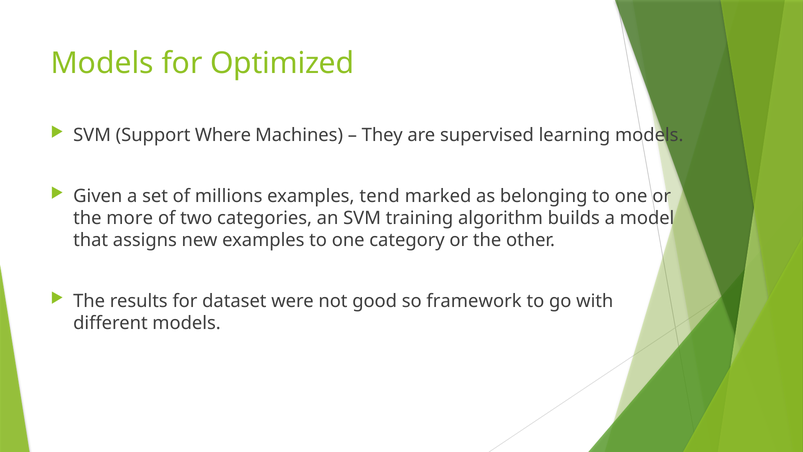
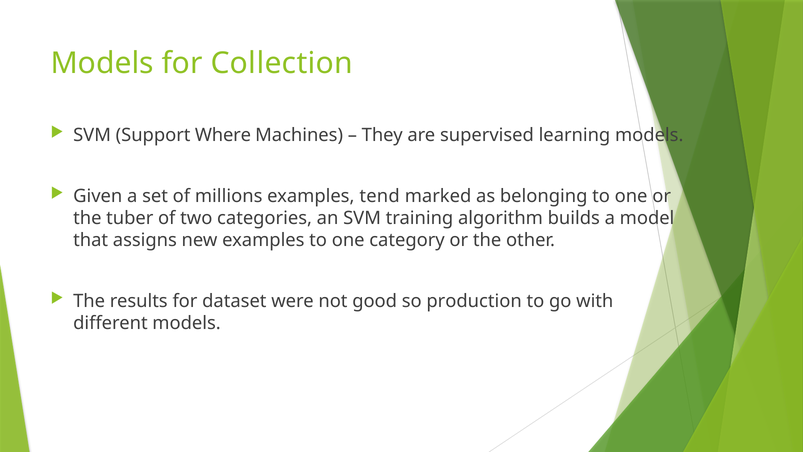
Optimized: Optimized -> Collection (282, 63)
more: more -> tuber (130, 218)
framework: framework -> production (474, 301)
